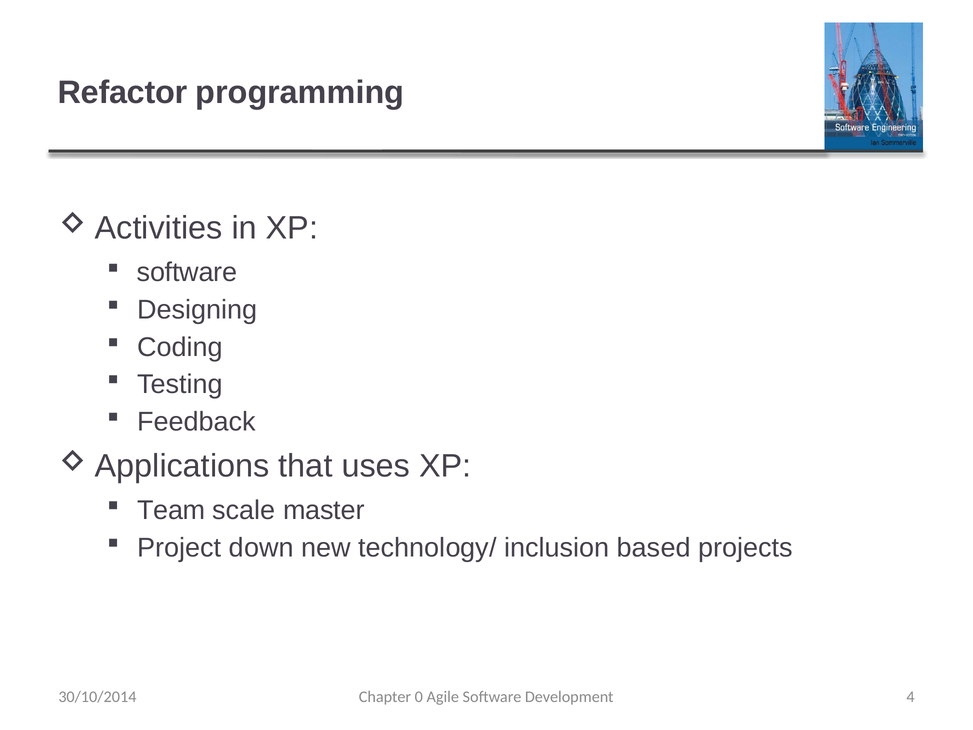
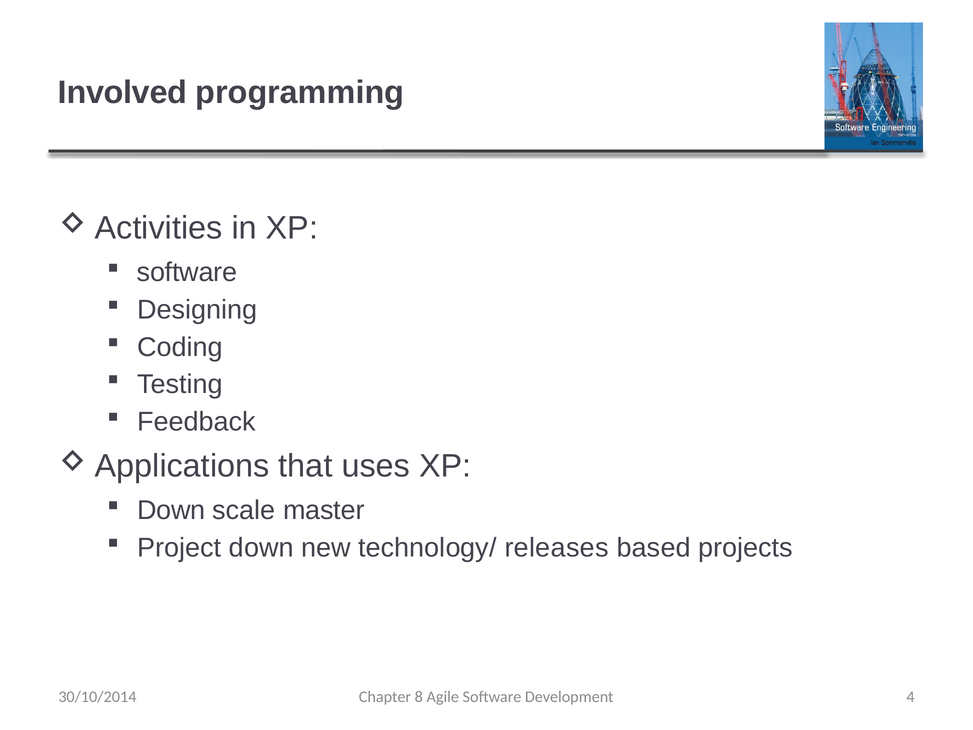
Refactor: Refactor -> Involved (123, 92)
Team: Team -> Down (171, 510)
inclusion: inclusion -> releases (557, 548)
0: 0 -> 8 (419, 697)
